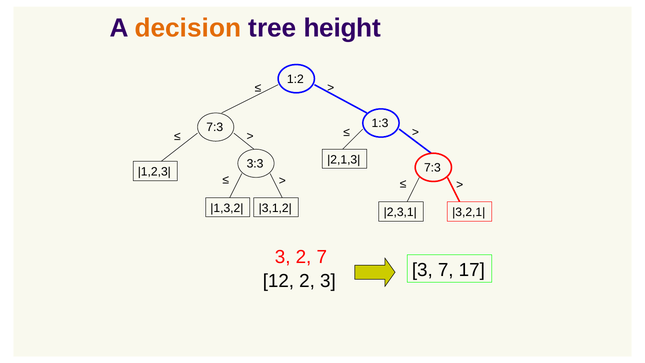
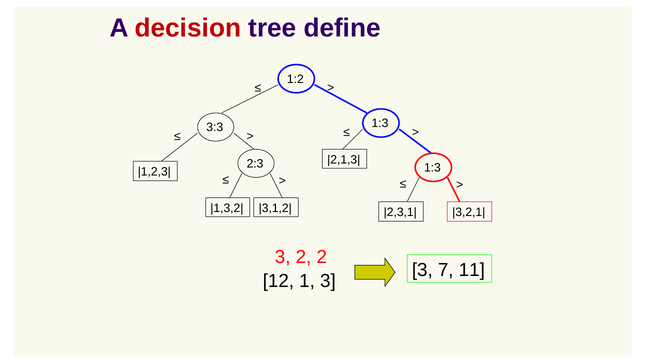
decision colour: orange -> red (188, 28)
height: height -> define (342, 28)
7:3: 7:3 -> 3:3 (215, 127)
3:3: 3:3 -> 2:3 (255, 164)
7:3: 7:3 -> 1:3 (432, 168)
2 7: 7 -> 2 (322, 257)
17: 17 -> 11 (472, 270)
12 2: 2 -> 1 (307, 281)
